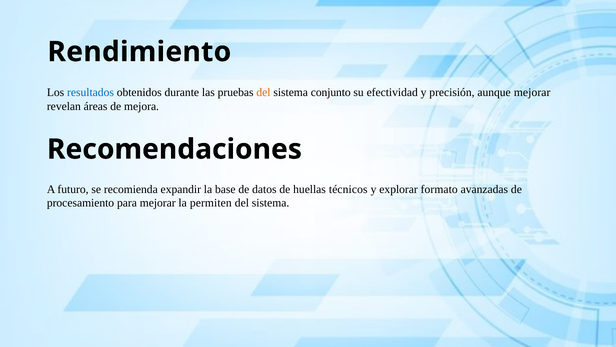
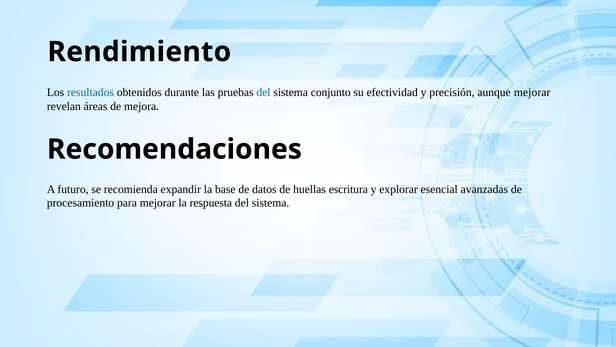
del colour: orange -> blue (263, 92)
técnicos: técnicos -> escritura (348, 189)
formato: formato -> esencial (439, 189)
permiten: permiten -> respuesta (211, 203)
